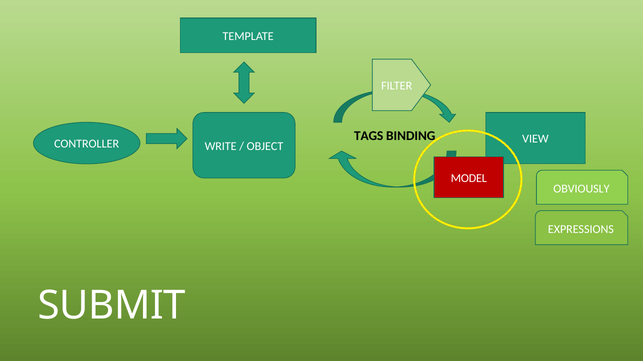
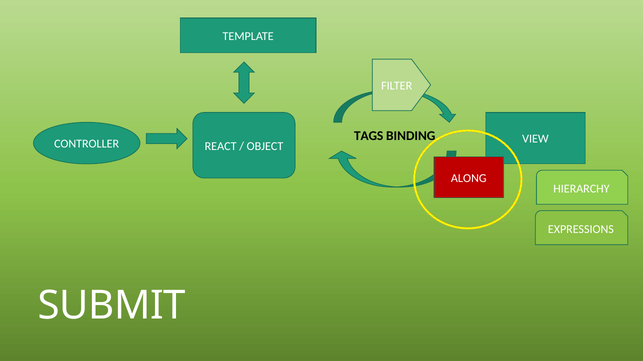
WRITE: WRITE -> REACT (221, 146)
MODEL: MODEL -> ALONG (469, 179)
OBVIOUSLY: OBVIOUSLY -> HIERARCHY (581, 189)
